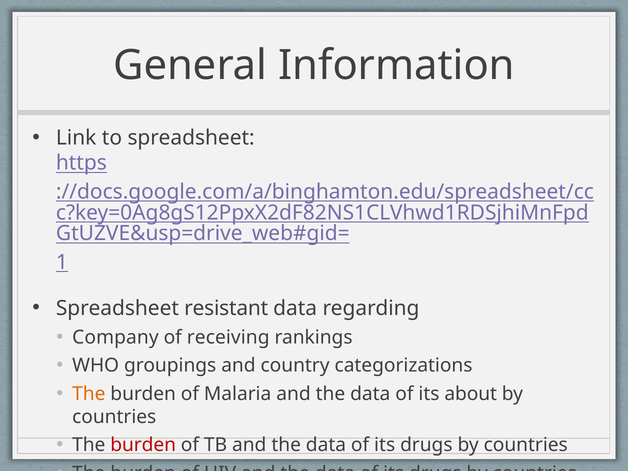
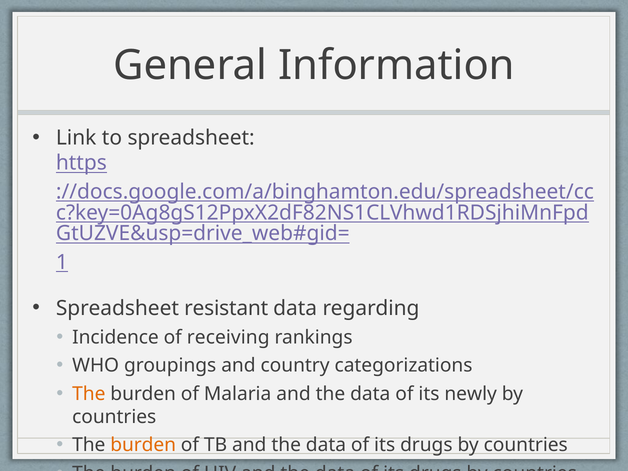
Company: Company -> Incidence (116, 337)
about: about -> newly (471, 394)
burden colour: red -> orange (143, 445)
